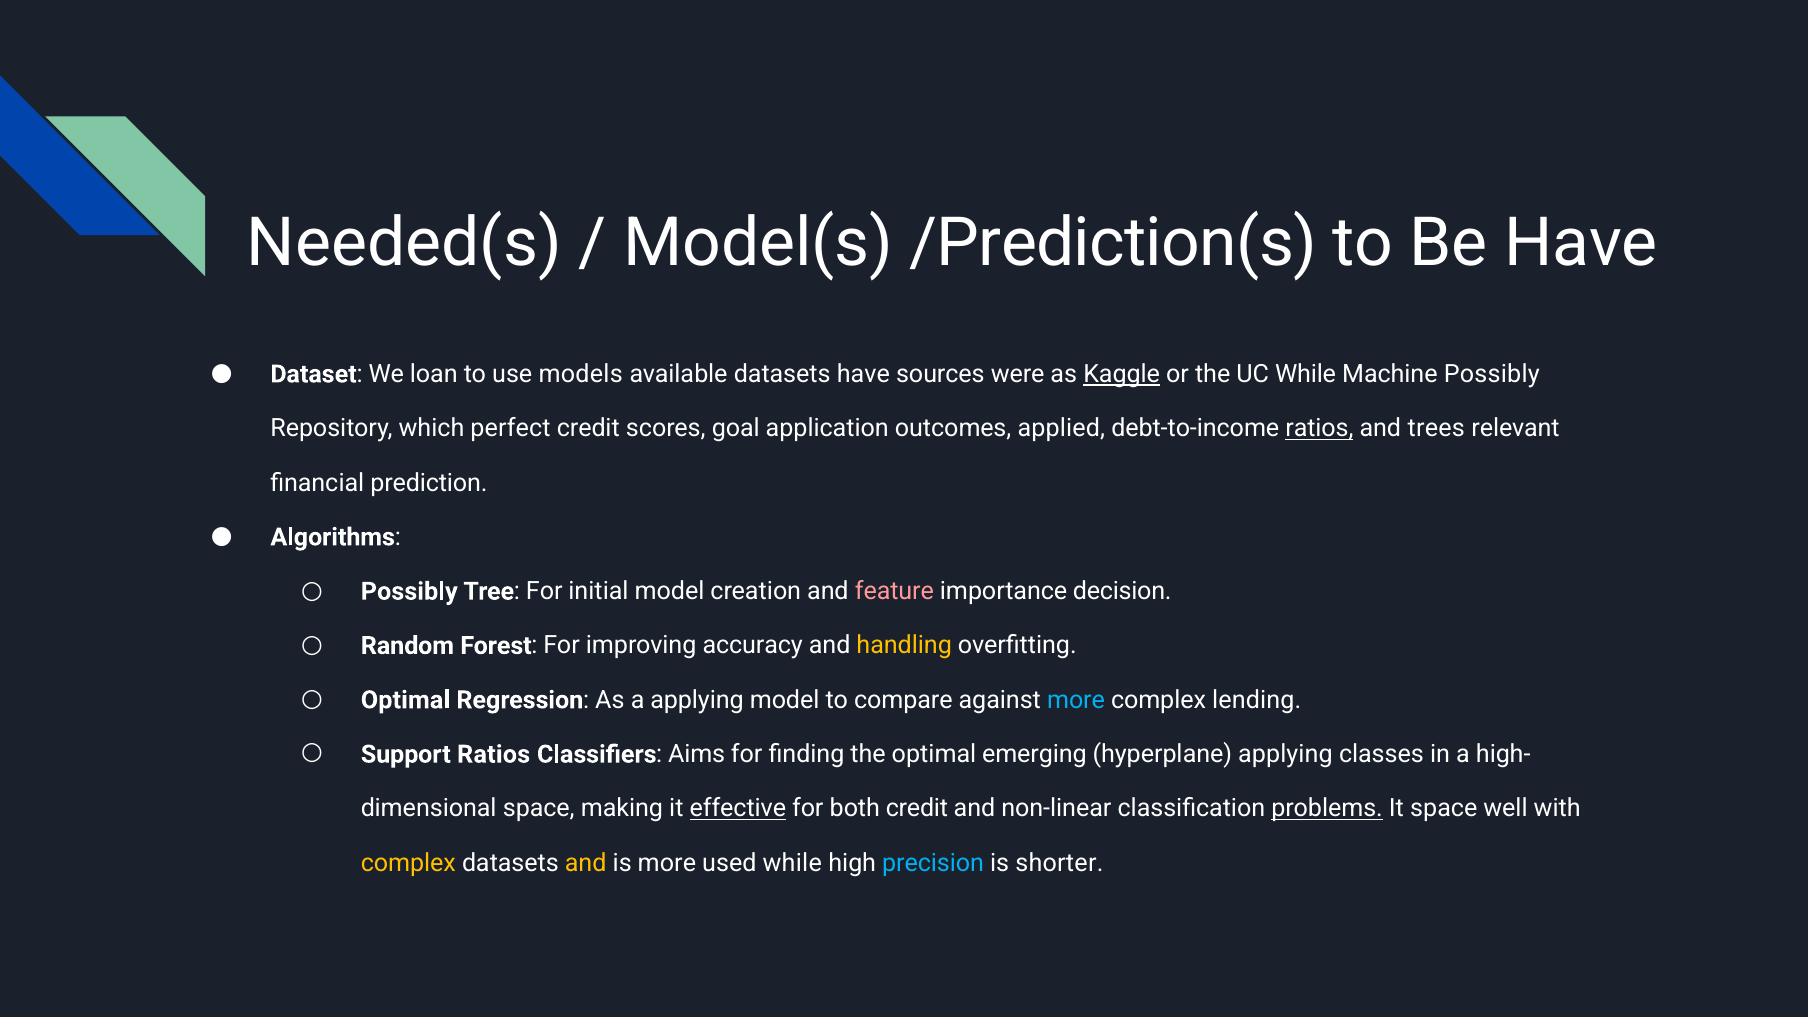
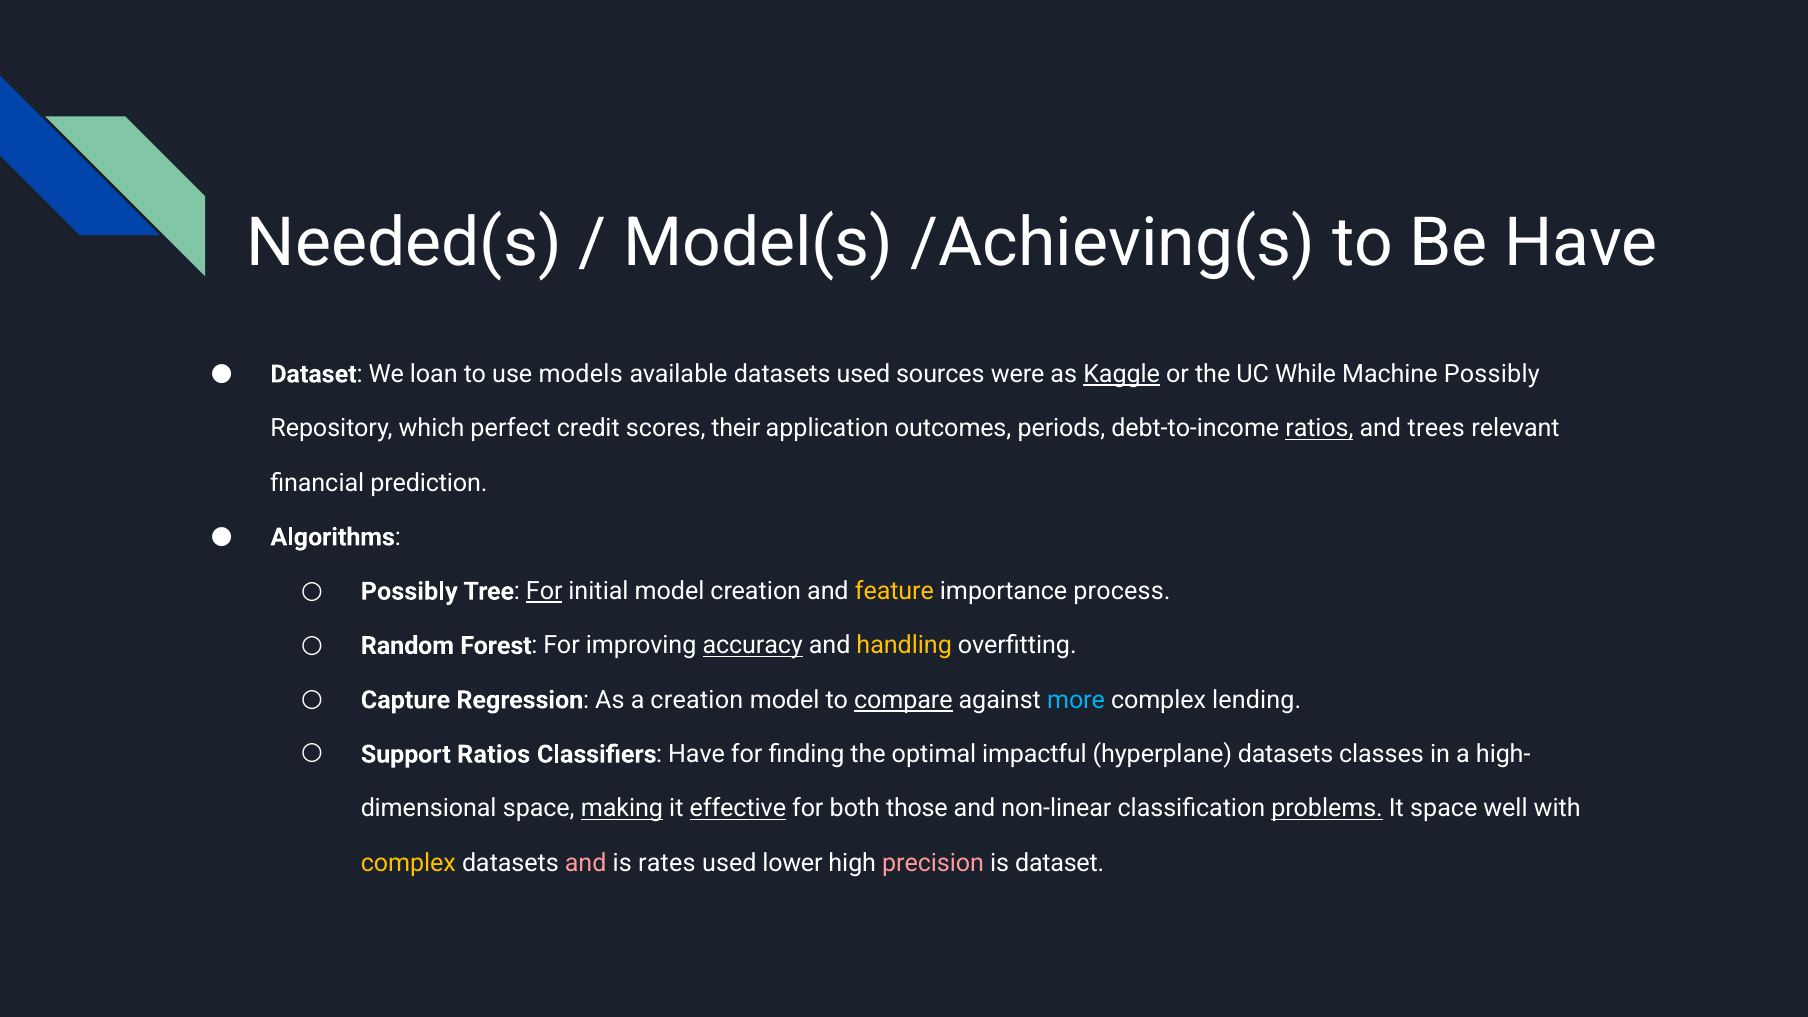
/Prediction(s: /Prediction(s -> /Achieving(s (1113, 243)
datasets have: have -> used (864, 374)
goal: goal -> their (736, 428)
applied: applied -> periods (1061, 428)
For underline: none -> present (544, 591)
feature colour: pink -> yellow (894, 591)
decision: decision -> process (1122, 591)
accuracy underline: none -> present (753, 646)
Optimal: Optimal -> Capture (406, 700)
a applying: applying -> creation (697, 700)
compare underline: none -> present (903, 700)
Classifiers Aims: Aims -> Have (697, 754)
emerging: emerging -> impactful (1034, 754)
hyperplane applying: applying -> datasets (1286, 754)
making underline: none -> present (622, 809)
both credit: credit -> those (917, 809)
and colour: yellow -> pink (586, 863)
is more: more -> rates (667, 863)
used while: while -> lower (792, 863)
precision colour: light blue -> pink (933, 863)
is shorter: shorter -> dataset (1060, 863)
